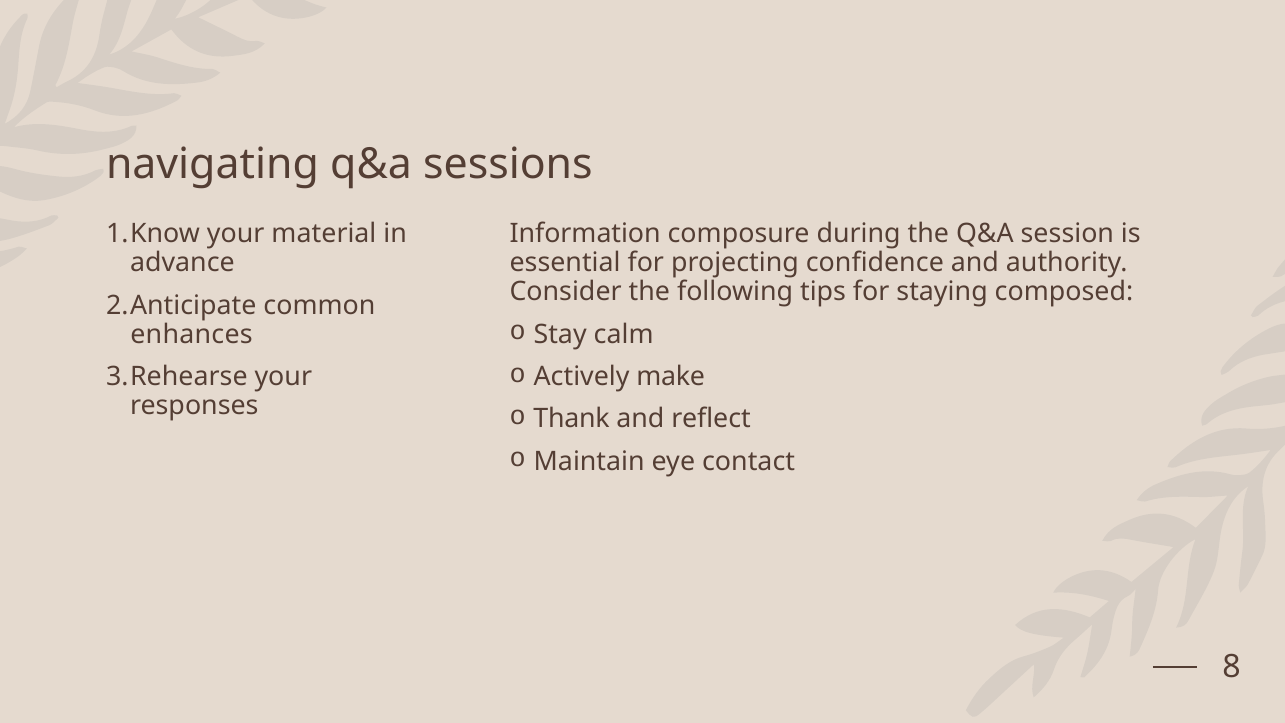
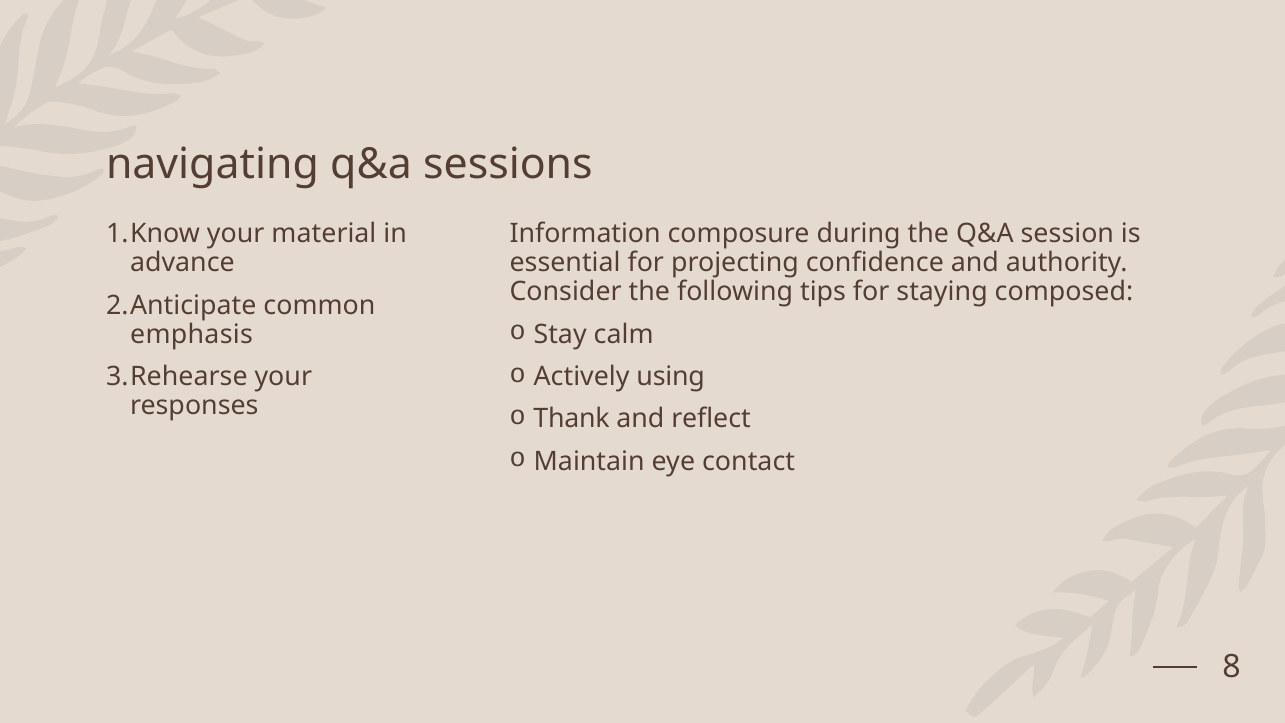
enhances: enhances -> emphasis (192, 334)
make: make -> using (671, 376)
